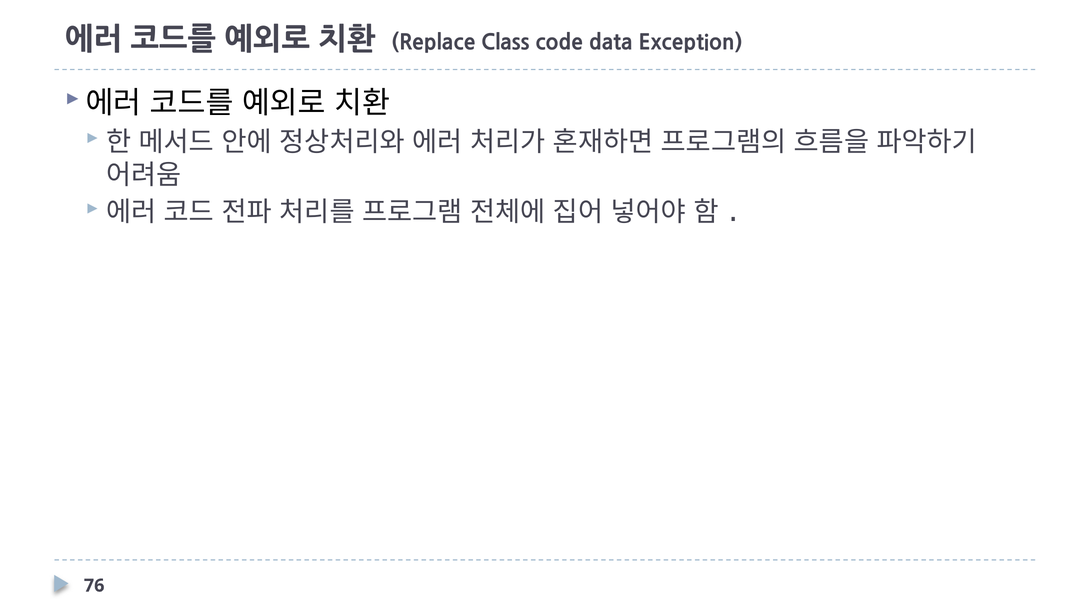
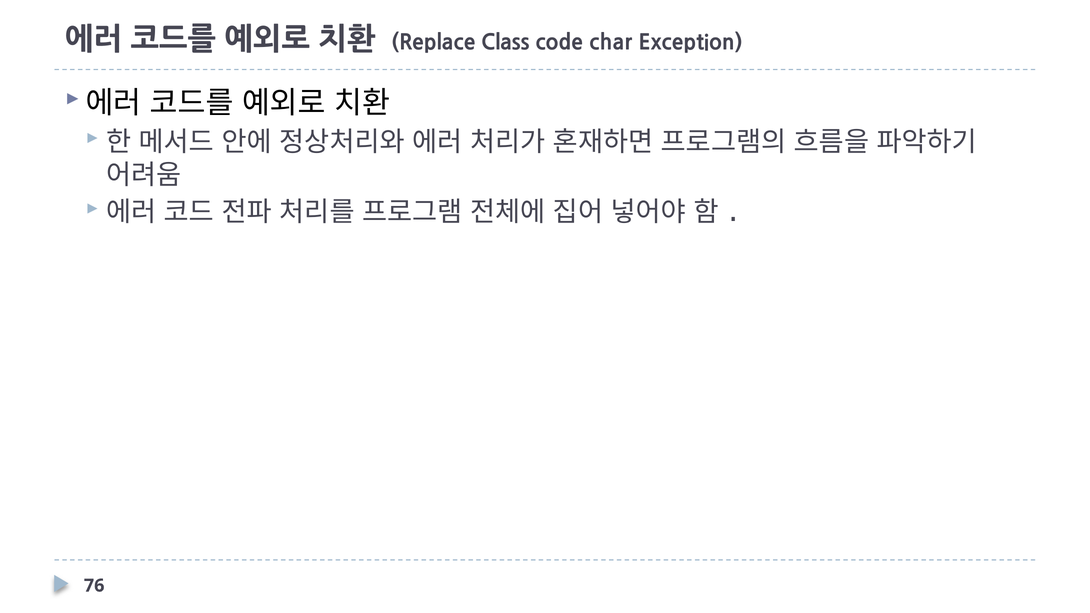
data: data -> char (611, 43)
